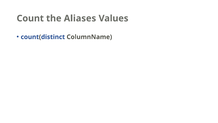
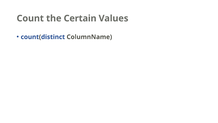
Aliases: Aliases -> Certain (80, 18)
